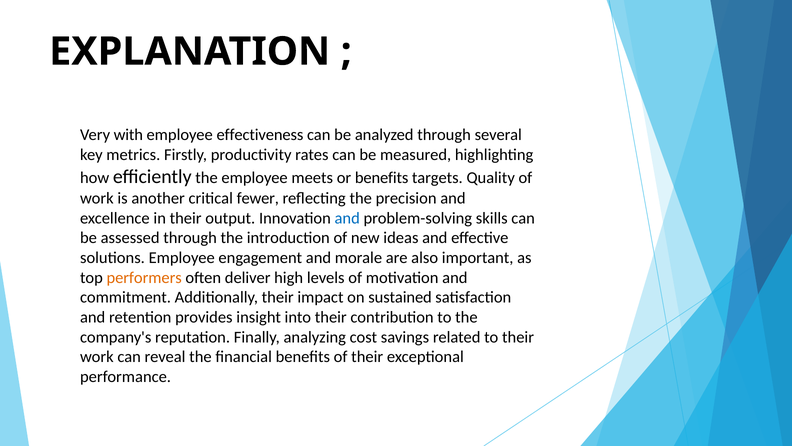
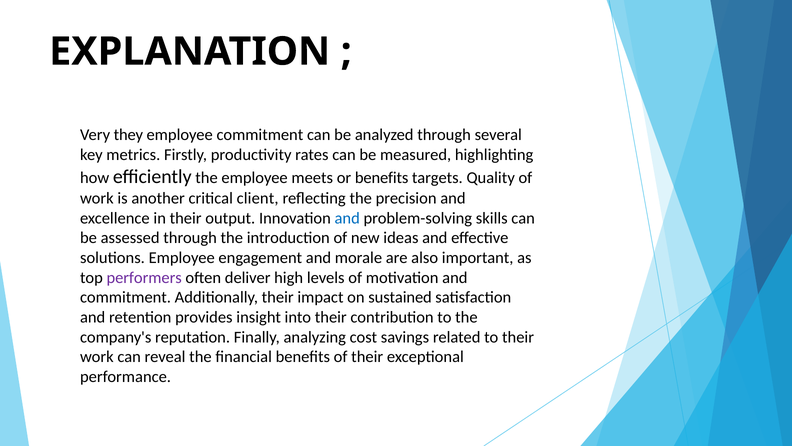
with: with -> they (128, 135)
employee effectiveness: effectiveness -> commitment (260, 135)
fewer: fewer -> client (258, 198)
performers colour: orange -> purple (144, 277)
